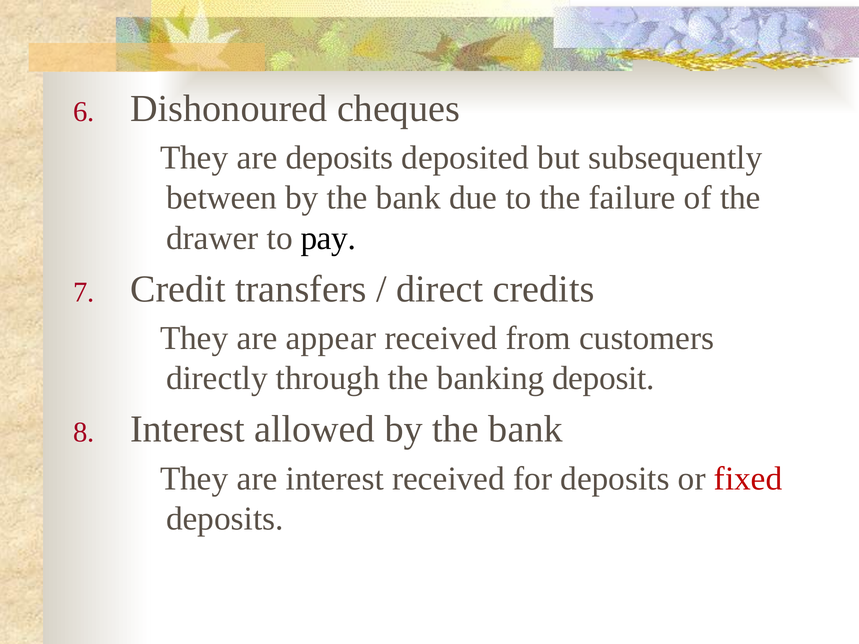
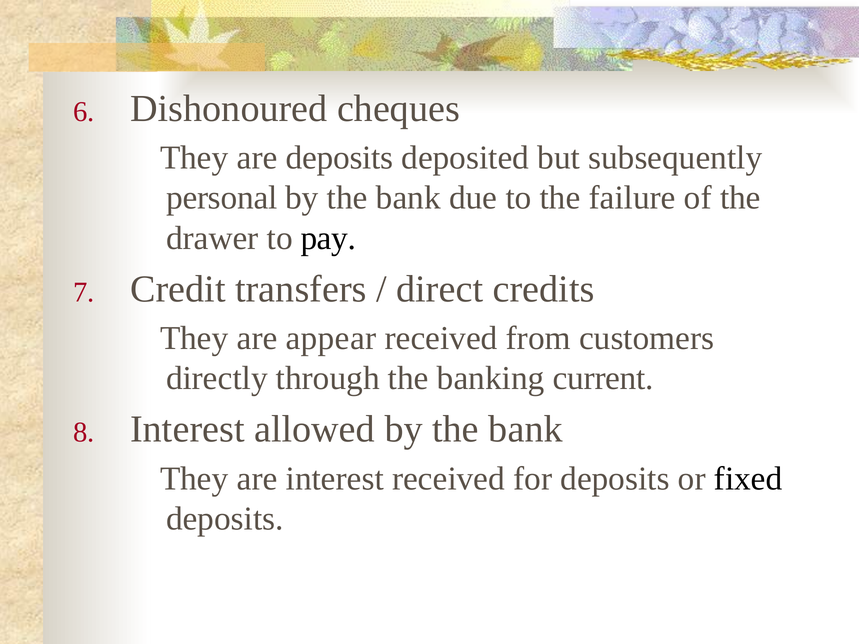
between: between -> personal (222, 198)
deposit: deposit -> current (603, 379)
fixed colour: red -> black (748, 479)
